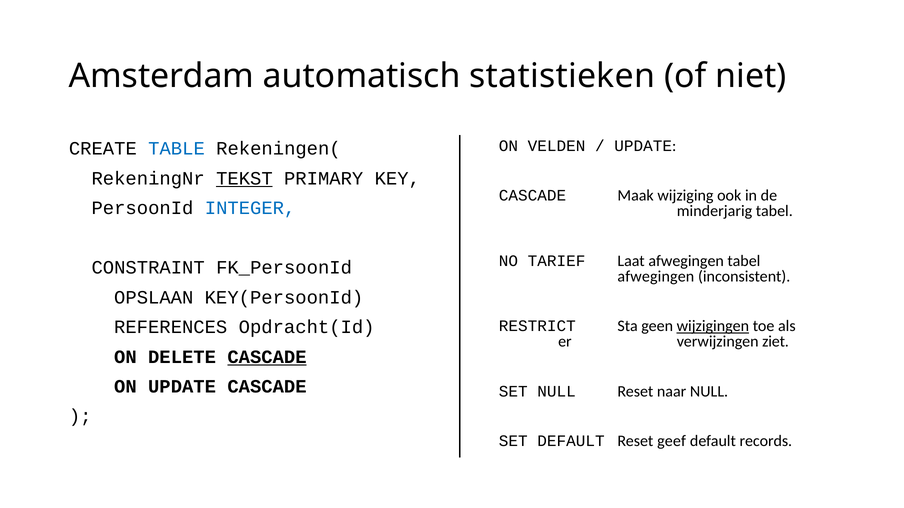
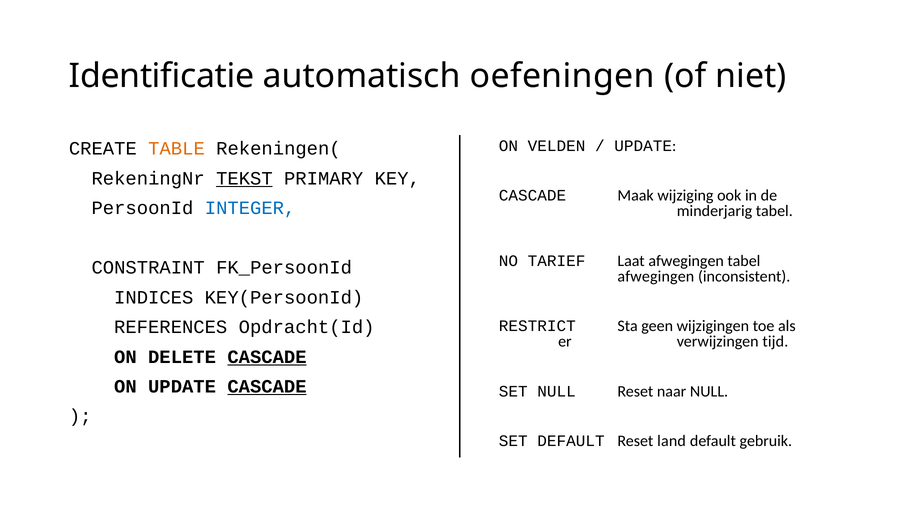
Amsterdam: Amsterdam -> Identificatie (162, 76)
statistieken: statistieken -> oefeningen (562, 76)
TABLE colour: blue -> orange (176, 149)
OPSLAAN: OPSLAAN -> INDICES (154, 298)
wijzigingen underline: present -> none (713, 326)
ziet: ziet -> tijd (775, 342)
CASCADE underline: none -> present (267, 387)
geef: geef -> land (672, 442)
records: records -> gebruik (766, 442)
